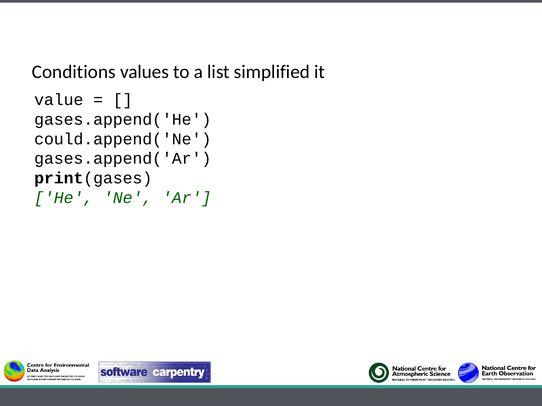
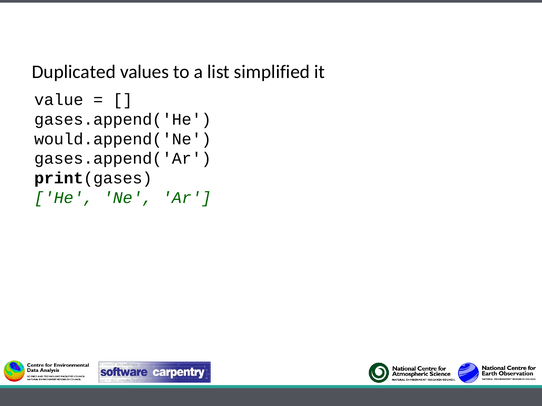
Conditions: Conditions -> Duplicated (74, 72)
could.append('Ne: could.append('Ne -> would.append('Ne (123, 139)
